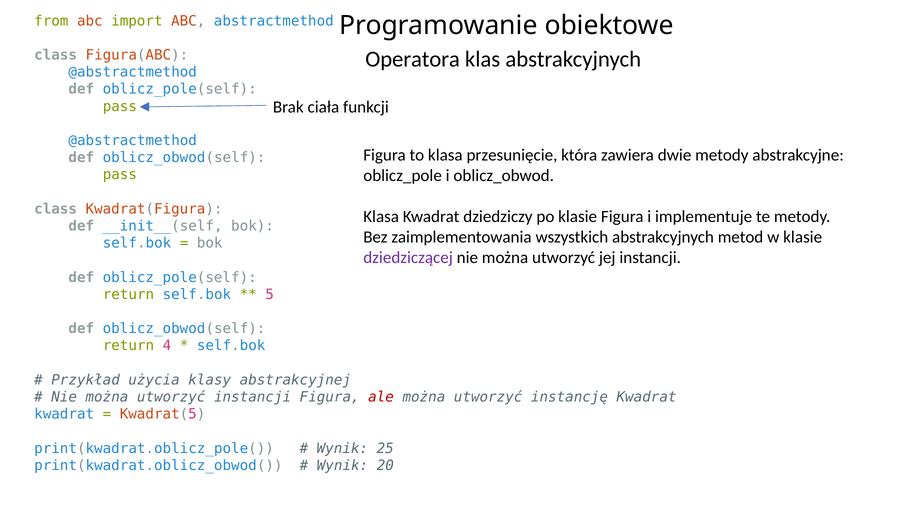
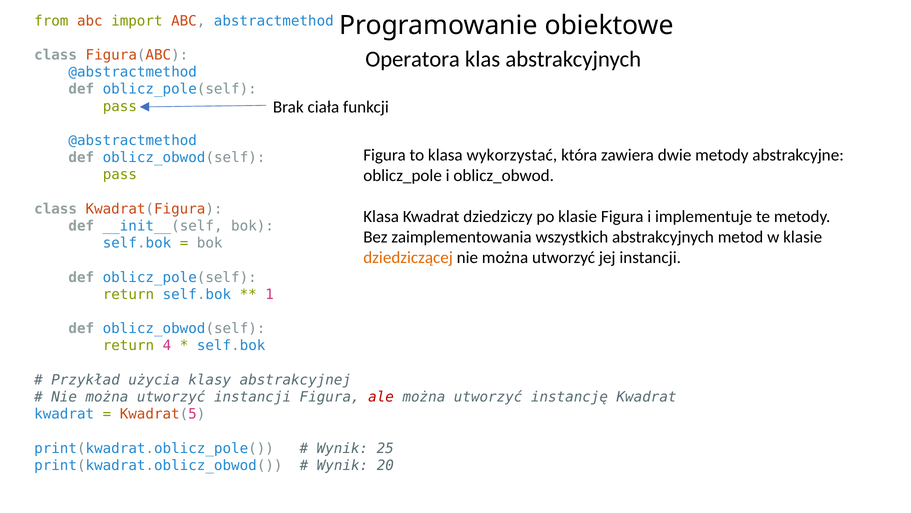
przesunięcie: przesunięcie -> wykorzystać (512, 155)
dziedziczącej colour: purple -> orange (408, 258)
5: 5 -> 1 (270, 294)
